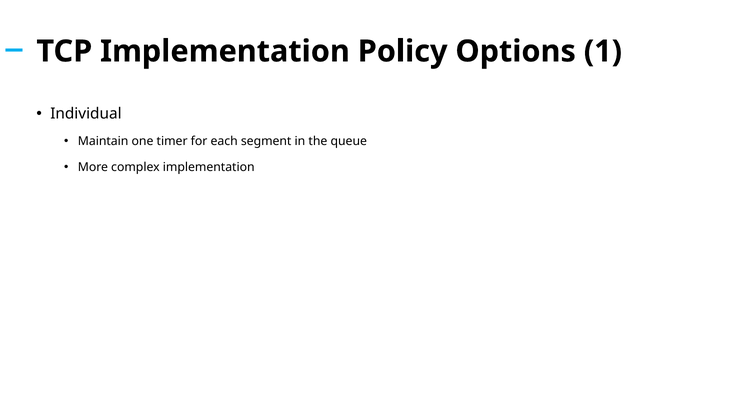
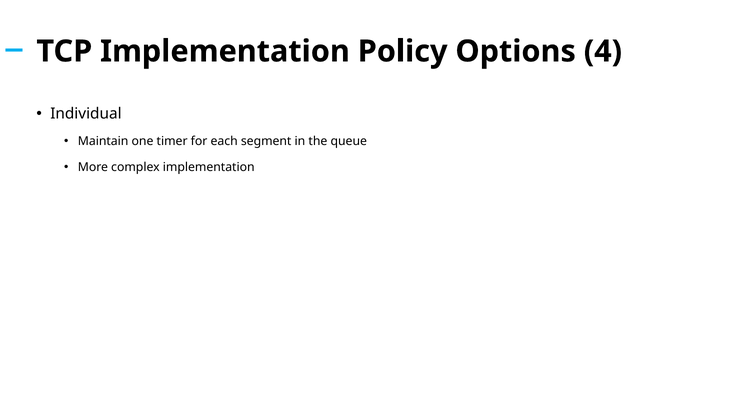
1: 1 -> 4 (603, 51)
